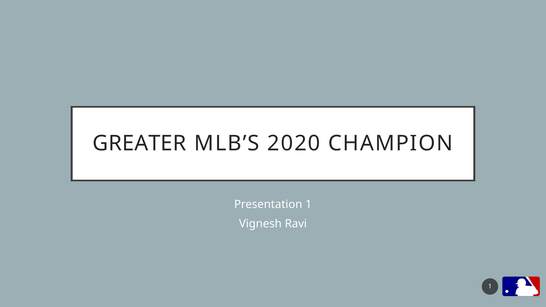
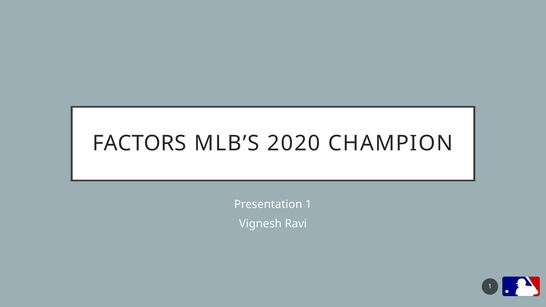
GREATER: GREATER -> FACTORS (139, 144)
